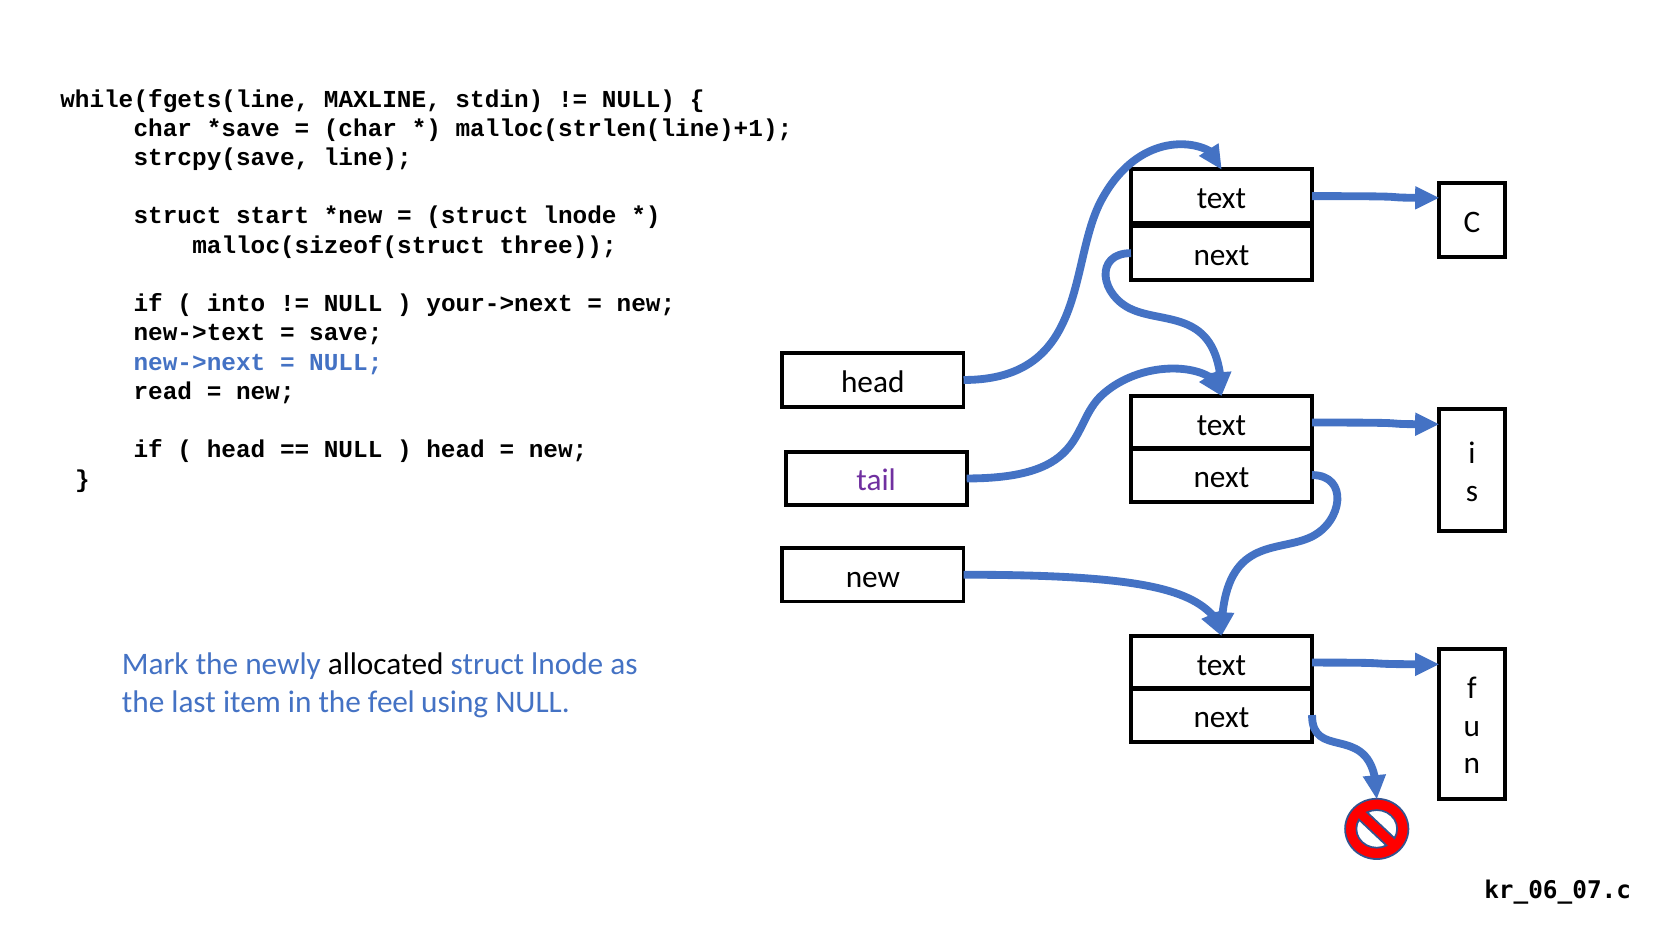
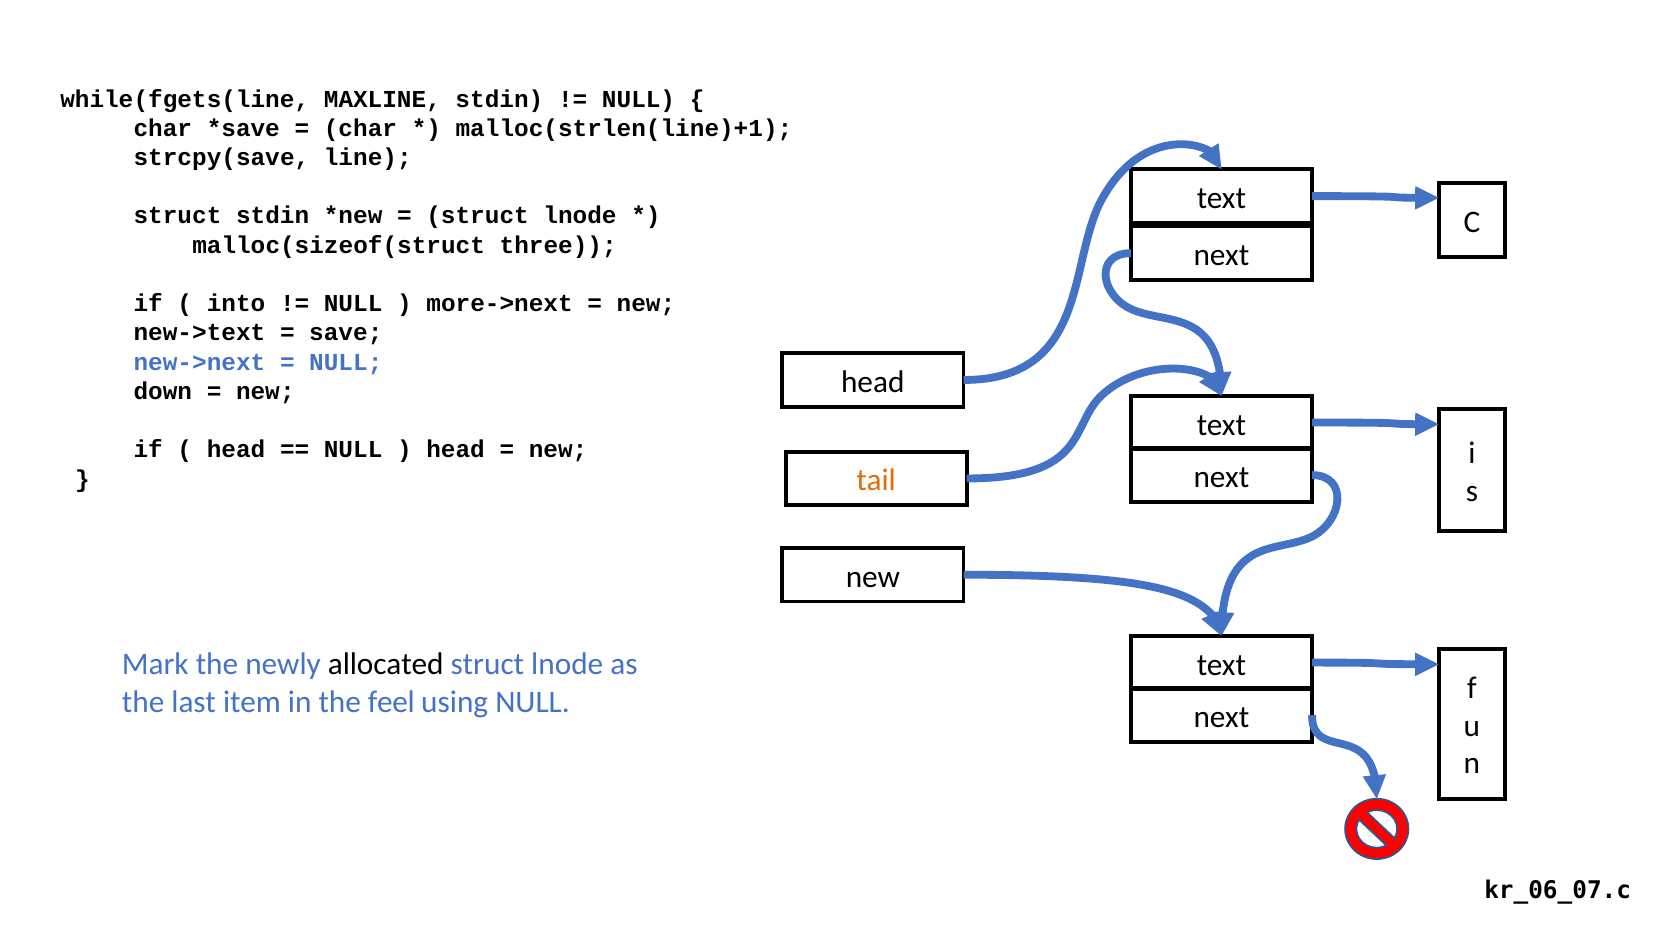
struct start: start -> stdin (273, 216)
your->next: your->next -> more->next (500, 304)
read: read -> down (163, 391)
tail colour: purple -> orange (876, 481)
